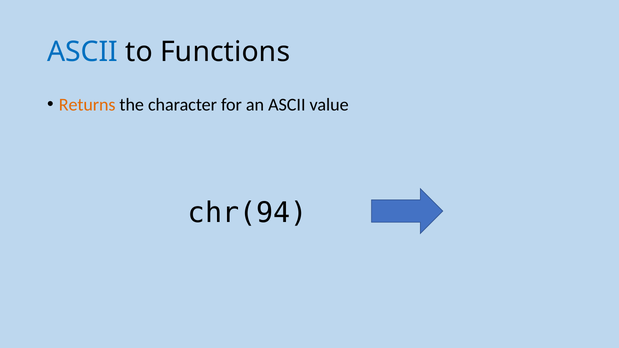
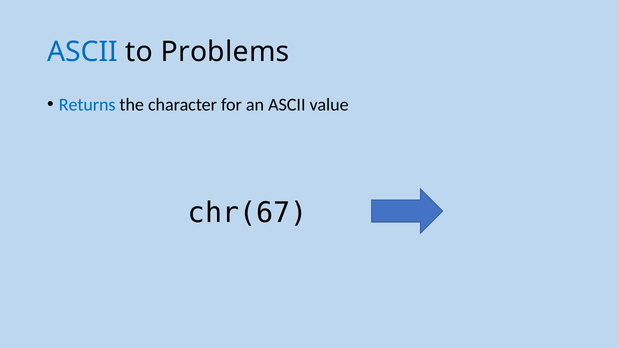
Functions: Functions -> Problems (225, 52)
Returns colour: orange -> blue (87, 105)
chr(94: chr(94 -> chr(67 (248, 213)
